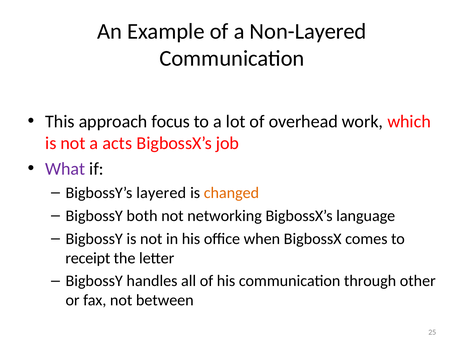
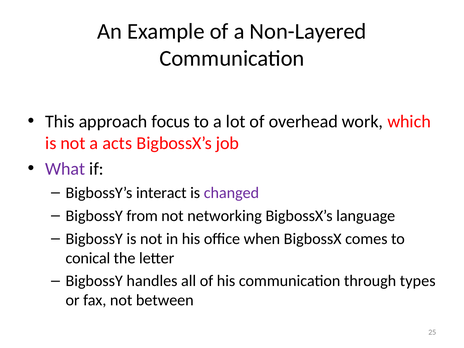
layered: layered -> interact (161, 193)
changed colour: orange -> purple (231, 193)
both: both -> from (142, 216)
receipt: receipt -> conical (88, 258)
other: other -> types (418, 281)
